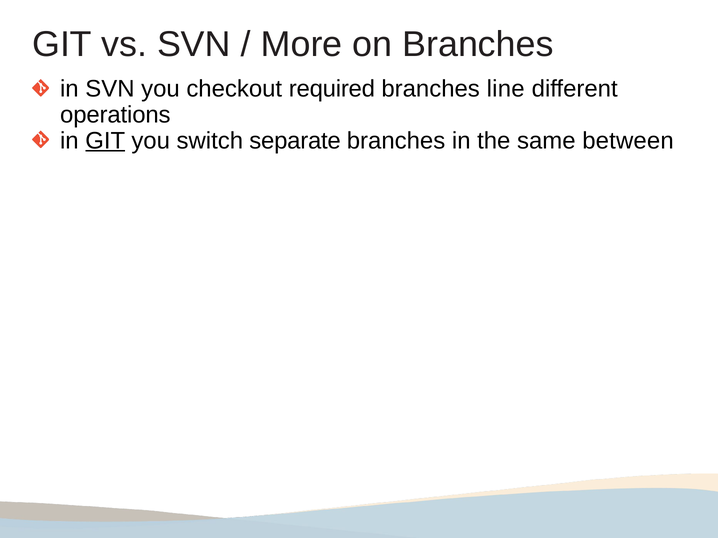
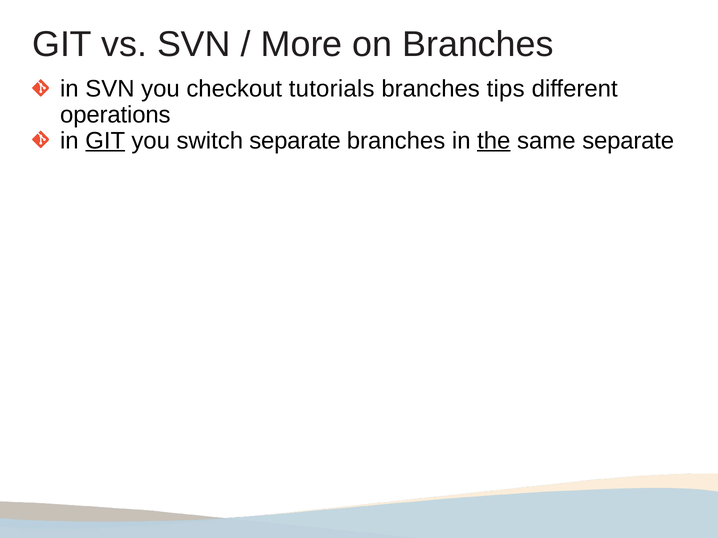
required: required -> tutorials (332, 89)
line: line -> tips (506, 89)
the underline: none -> present (494, 141)
same between: between -> separate (628, 141)
